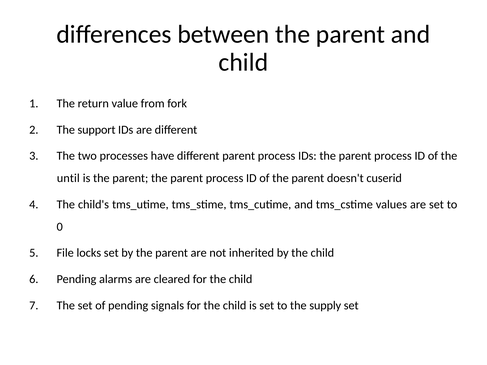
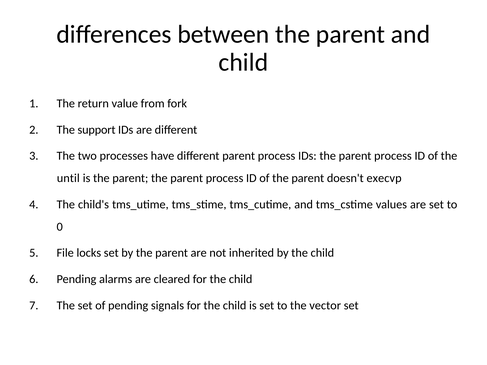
cuserid: cuserid -> execvp (384, 178)
supply: supply -> vector (325, 306)
